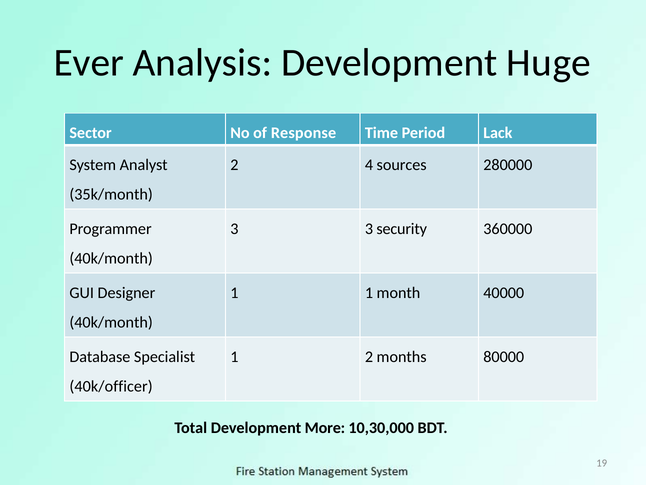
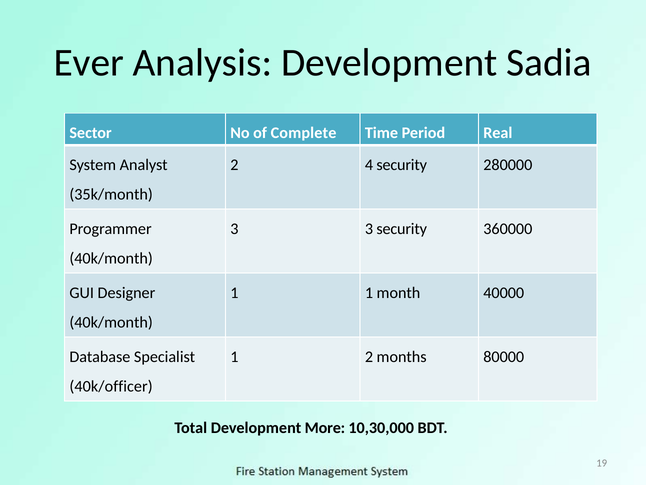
Huge: Huge -> Sadia (549, 63)
Response: Response -> Complete (304, 133)
Lack: Lack -> Real (498, 133)
4 sources: sources -> security (402, 165)
